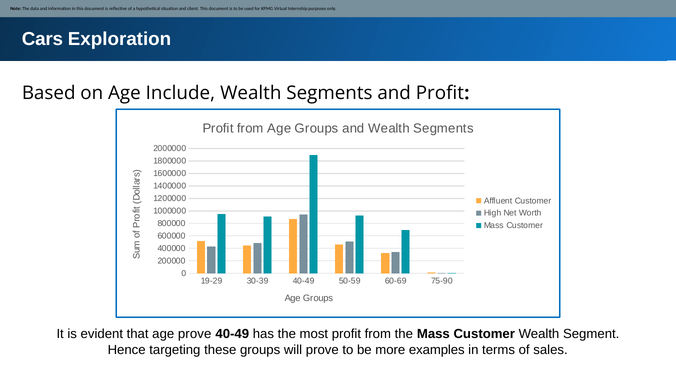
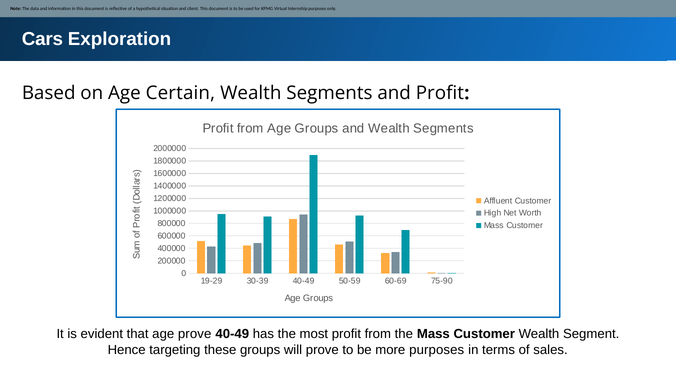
Include: Include -> Certain (180, 93)
more examples: examples -> purposes (437, 350)
